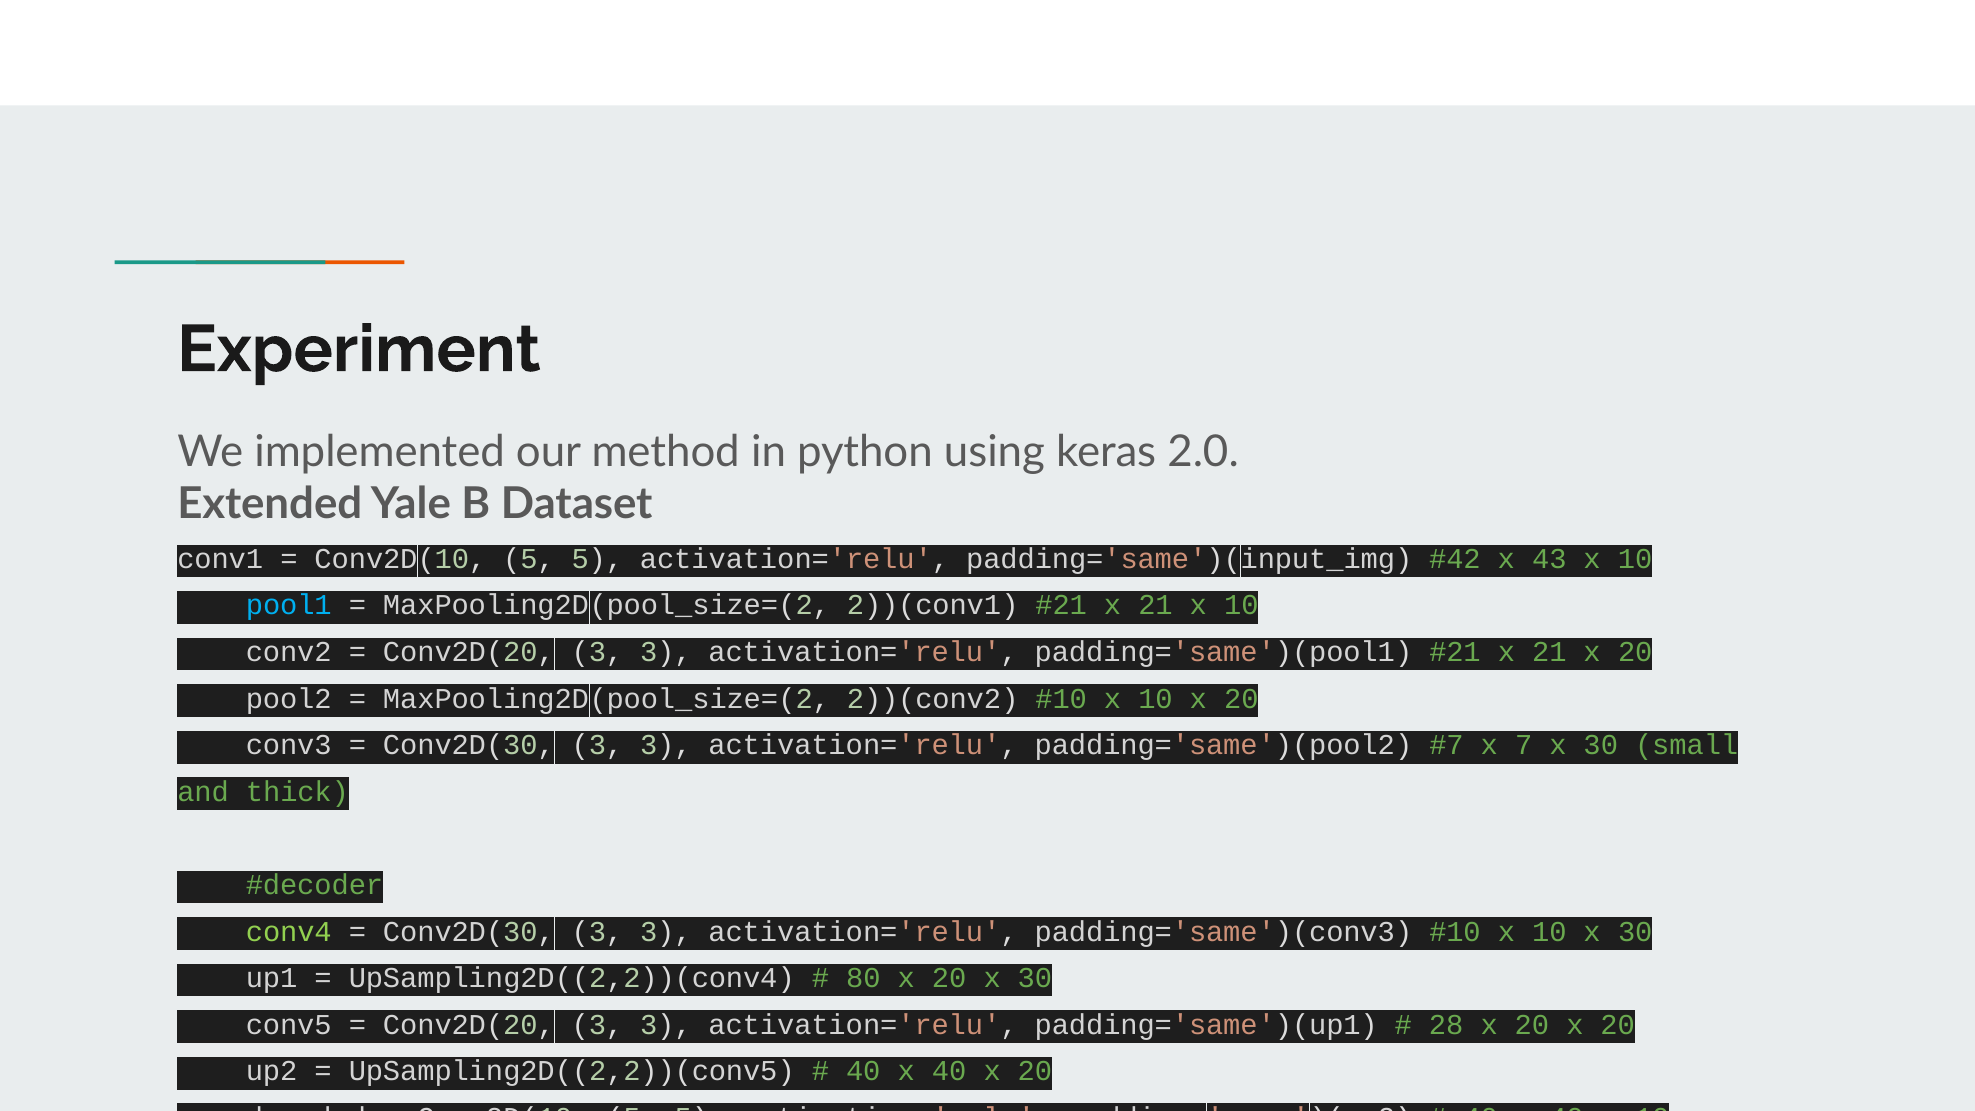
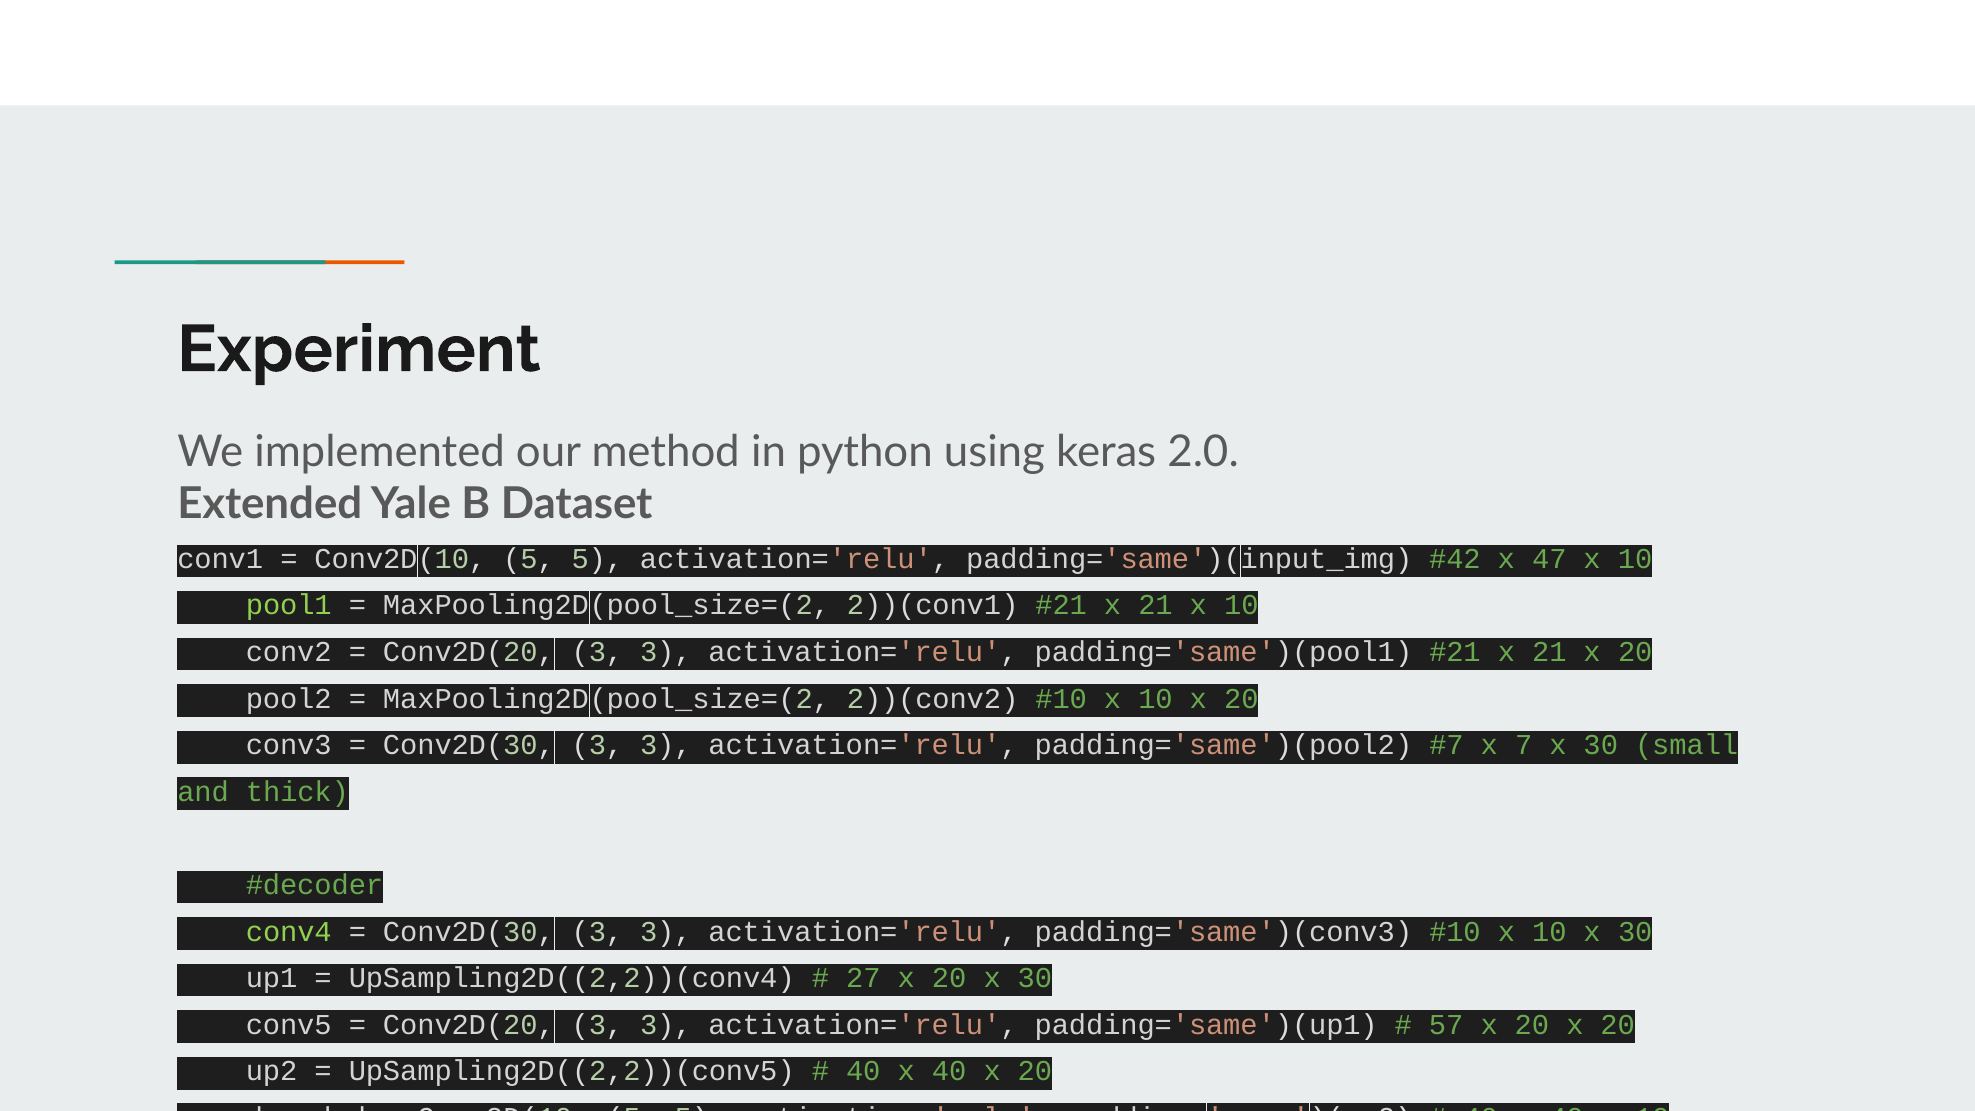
43: 43 -> 47 (1549, 559)
pool1 colour: light blue -> light green (289, 605)
80: 80 -> 27 (863, 978)
28: 28 -> 57 (1446, 1025)
